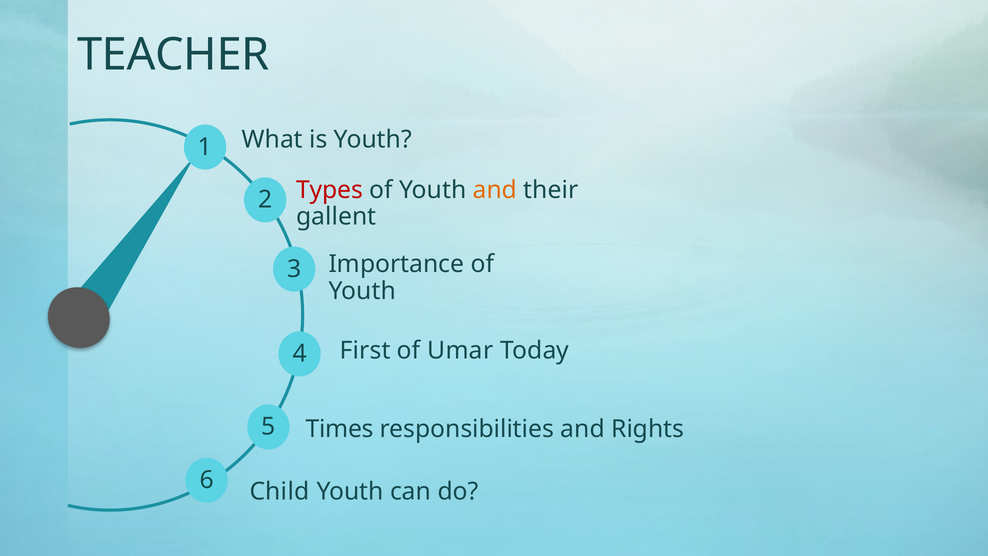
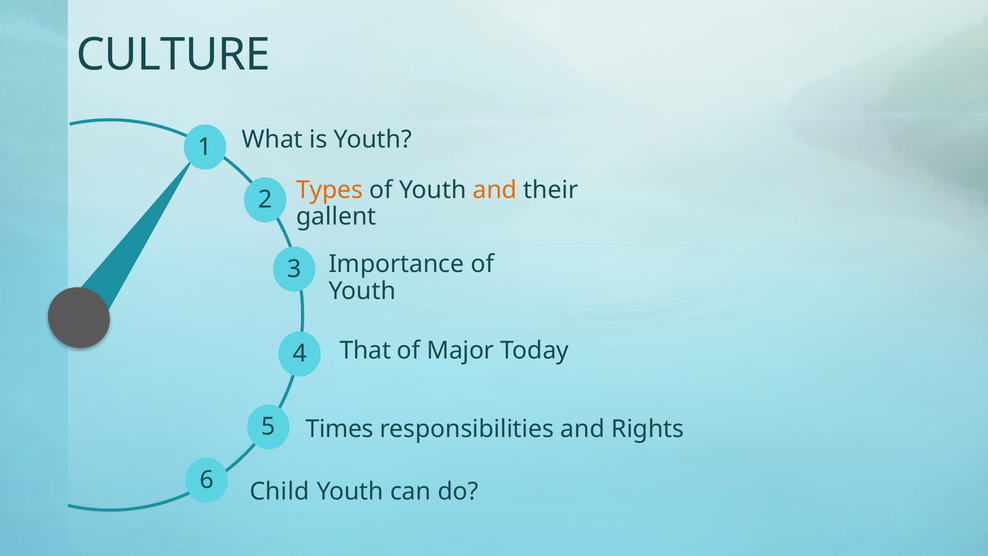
TEACHER: TEACHER -> CULTURE (173, 55)
Types colour: red -> orange (330, 190)
First: First -> That (365, 351)
Umar: Umar -> Major (460, 351)
